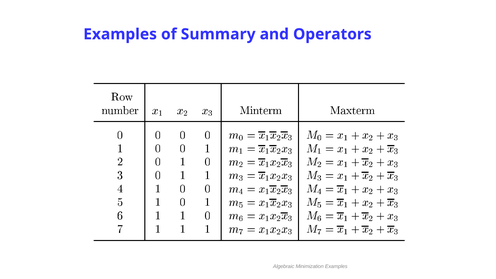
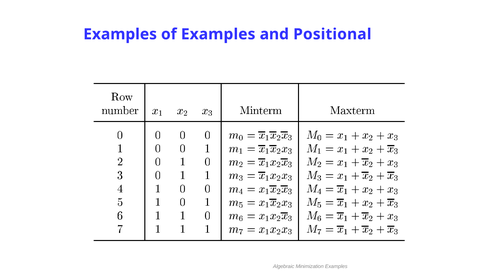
of Summary: Summary -> Examples (218, 34)
Operators: Operators -> Positional (332, 34)
